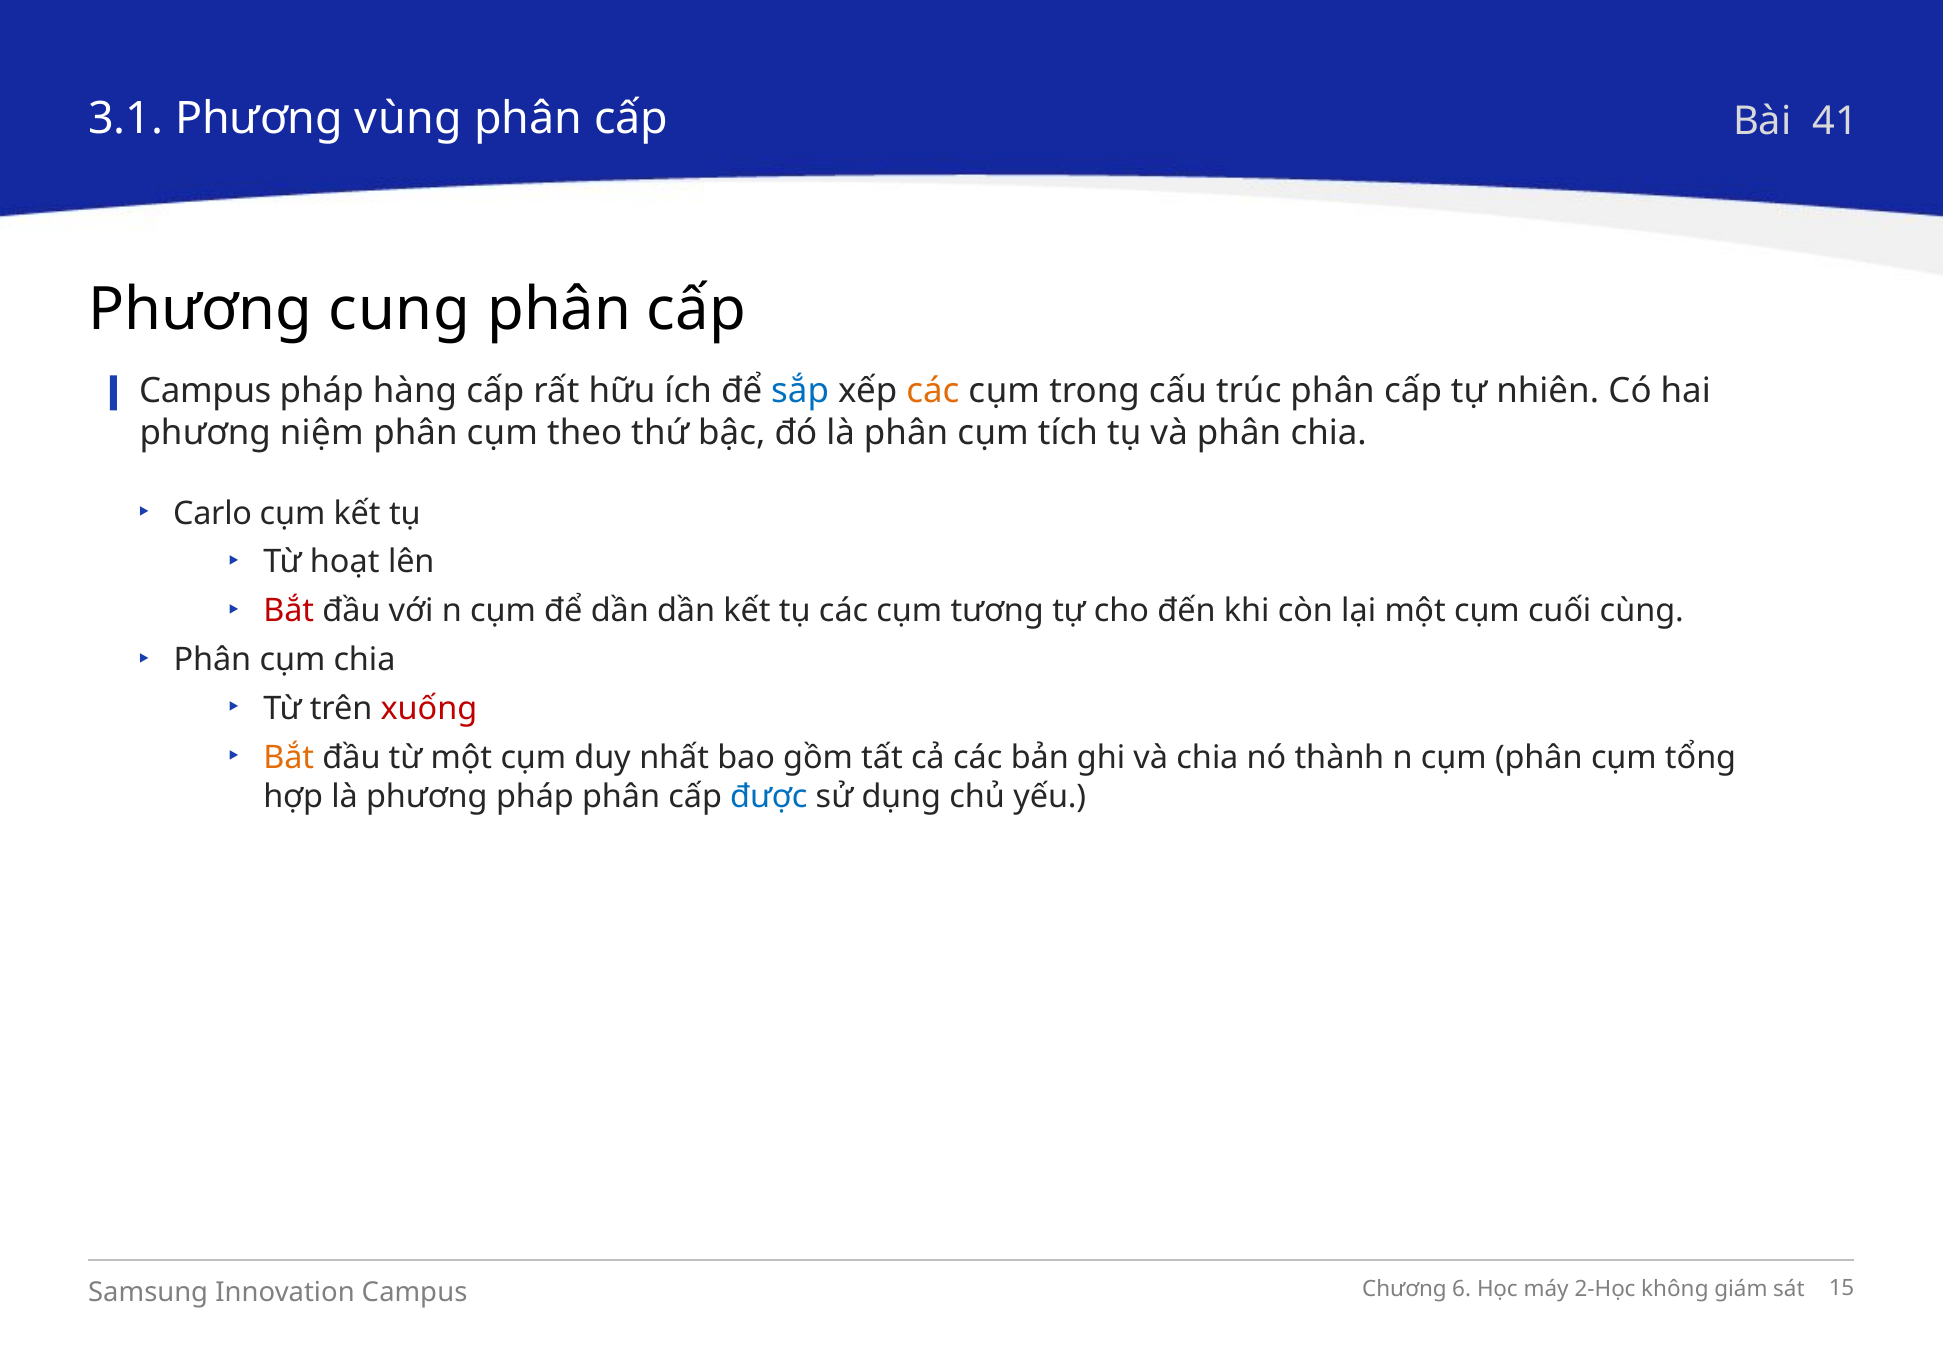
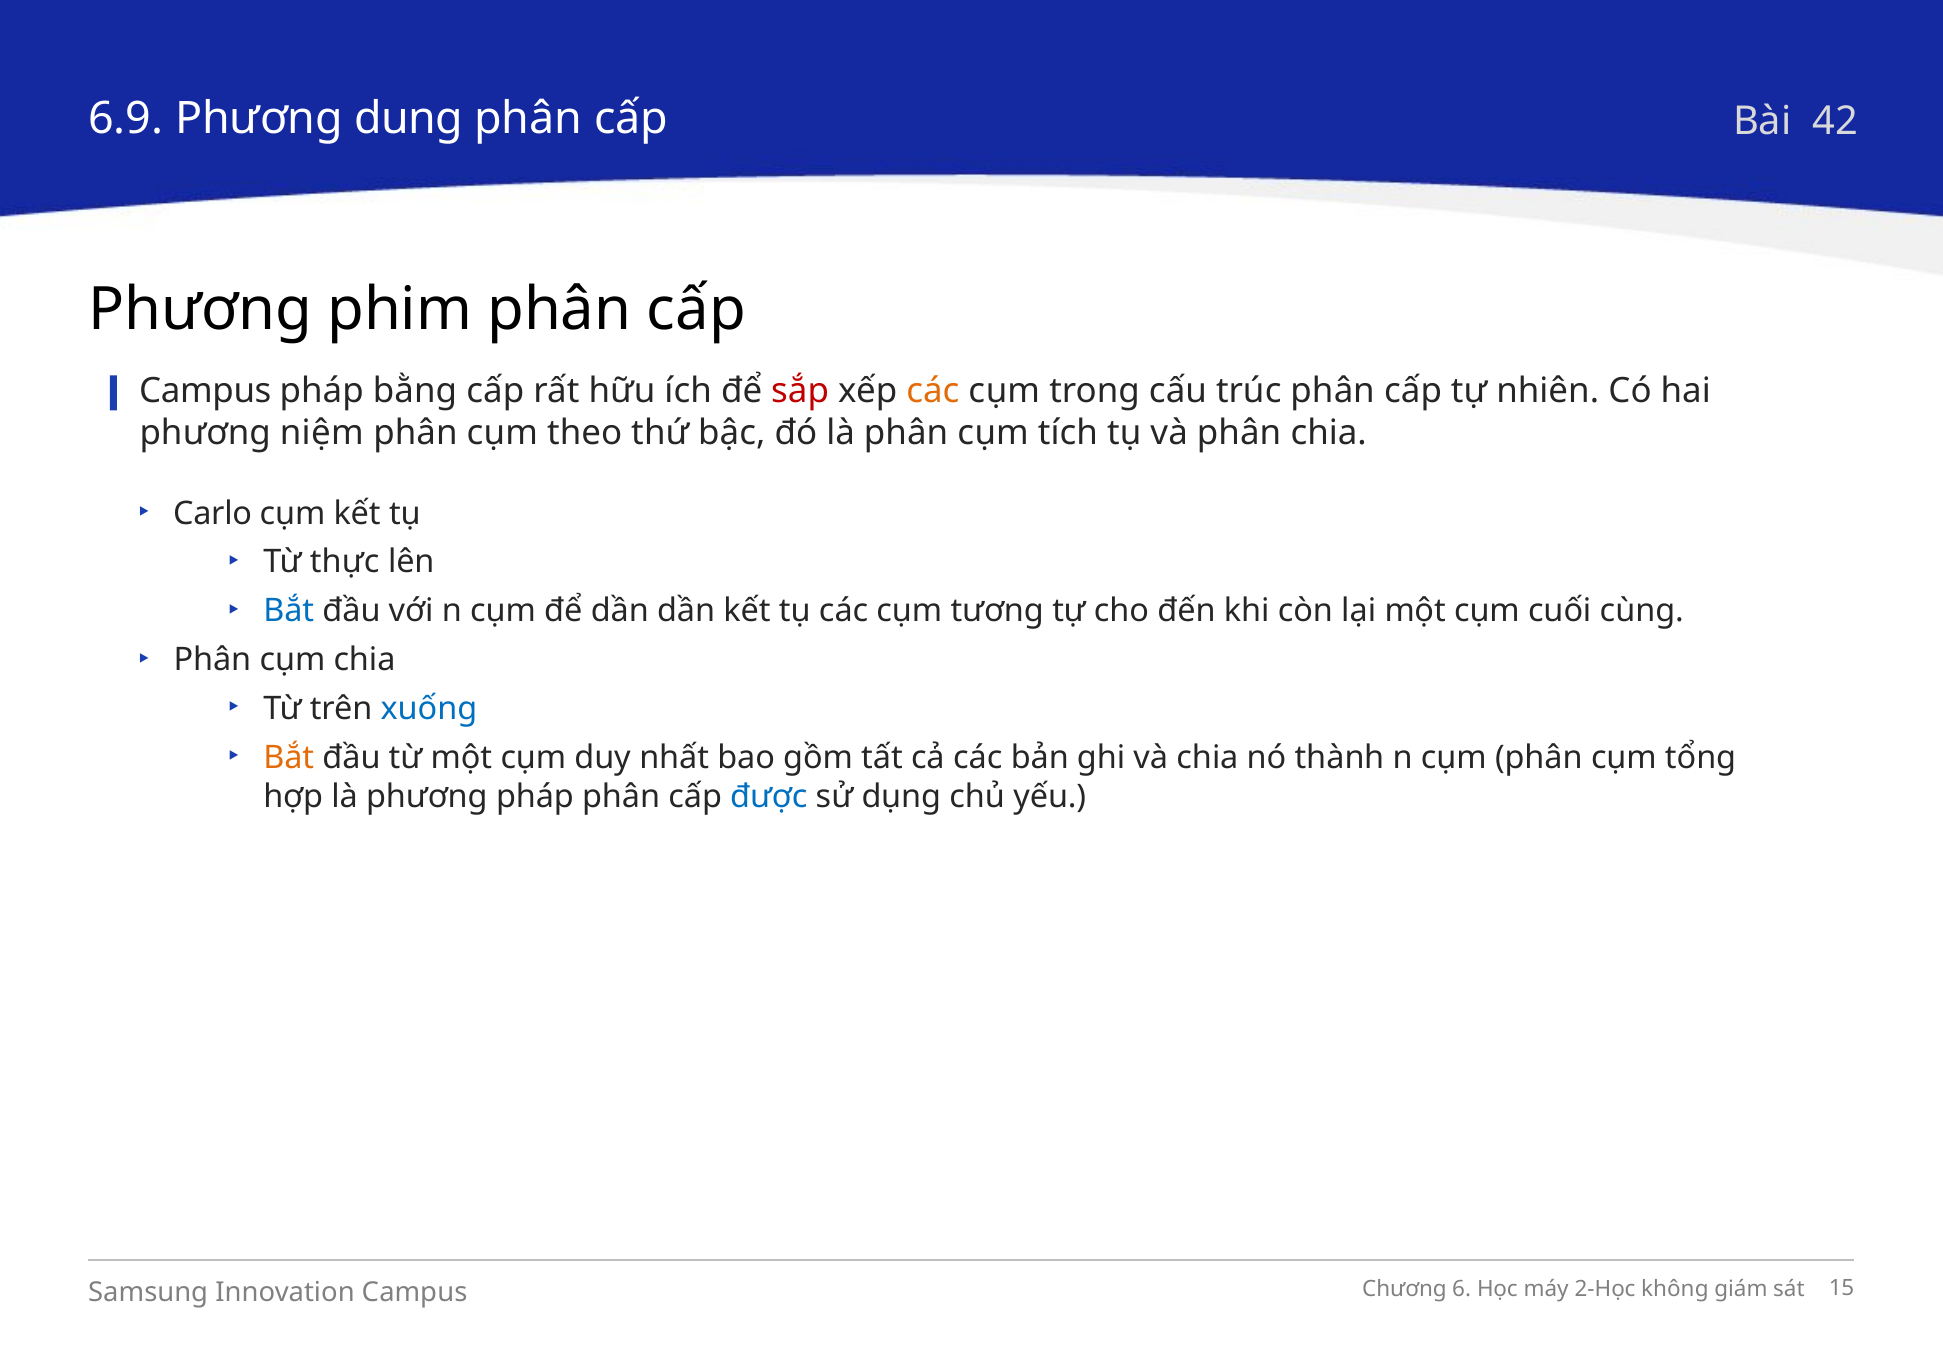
3.1: 3.1 -> 6.9 (126, 118)
vùng: vùng -> dung (409, 118)
41: 41 -> 42 (1835, 121)
cung: cung -> phim (400, 310)
hàng: hàng -> bằng (415, 391)
sắp colour: blue -> red (800, 391)
hoạt: hoạt -> thực (345, 562)
Bắt colour: red -> blue (289, 611)
xuống colour: red -> blue (429, 709)
